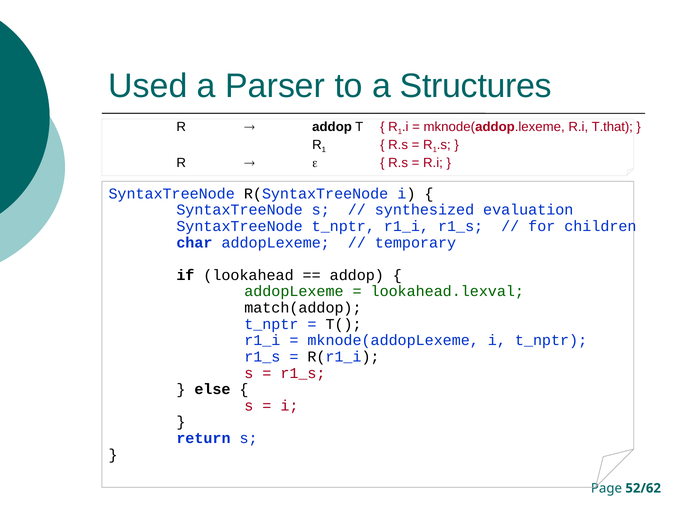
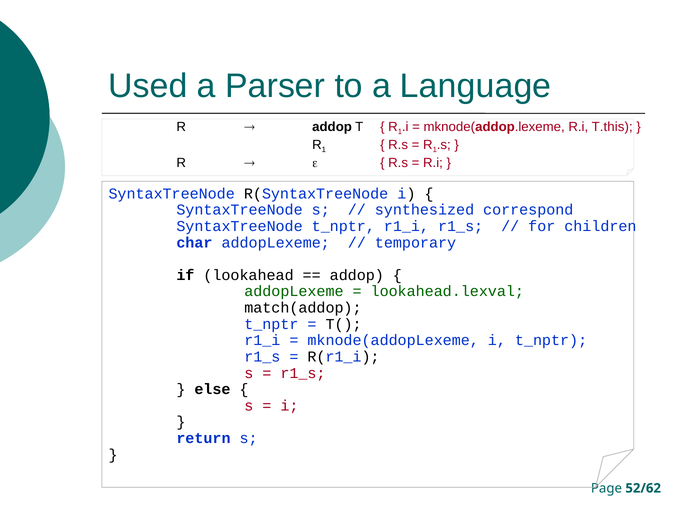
Structures: Structures -> Language (476, 86)
T.that: T.that -> T.this (612, 126)
evaluation: evaluation -> correspond (528, 210)
